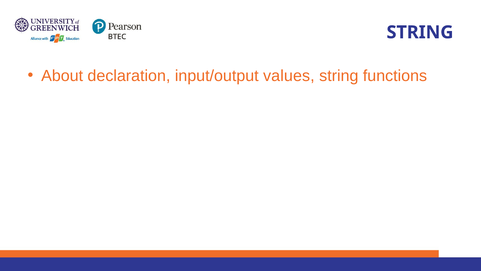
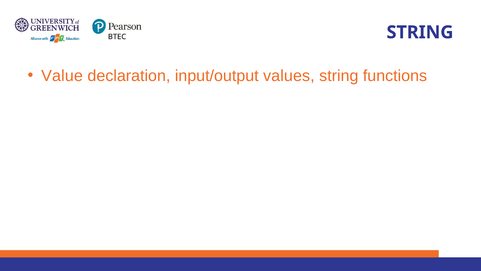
About: About -> Value (62, 76)
